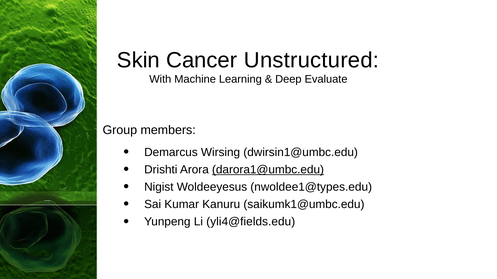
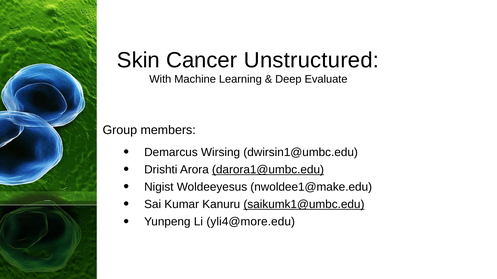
nwoldee1@types.edu: nwoldee1@types.edu -> nwoldee1@make.edu (311, 187)
saikumk1@umbc.edu underline: none -> present (304, 205)
yli4@fields.edu: yli4@fields.edu -> yli4@more.edu (251, 222)
